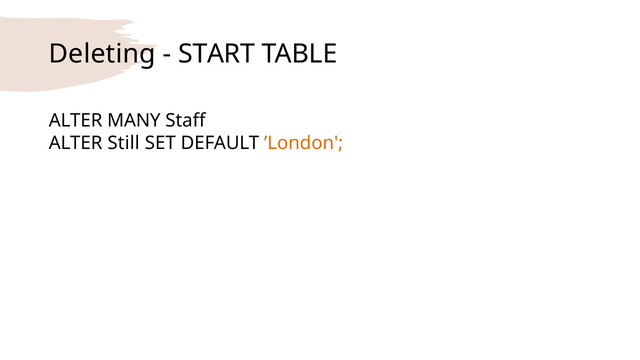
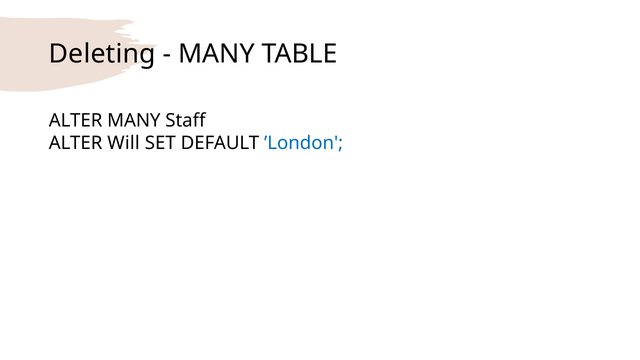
START: START -> MANY (216, 54)
Still: Still -> Will (124, 143)
’London colour: orange -> blue (304, 143)
